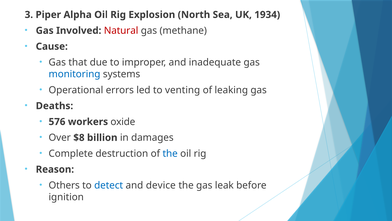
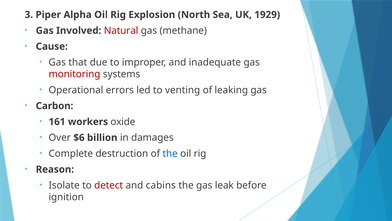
1934: 1934 -> 1929 (267, 15)
monitoring colour: blue -> red (74, 74)
Deaths: Deaths -> Carbon (55, 106)
576: 576 -> 161 (57, 122)
$8: $8 -> $6 (79, 137)
Others: Others -> Isolate (64, 185)
detect colour: blue -> red (109, 185)
device: device -> cabins (161, 185)
